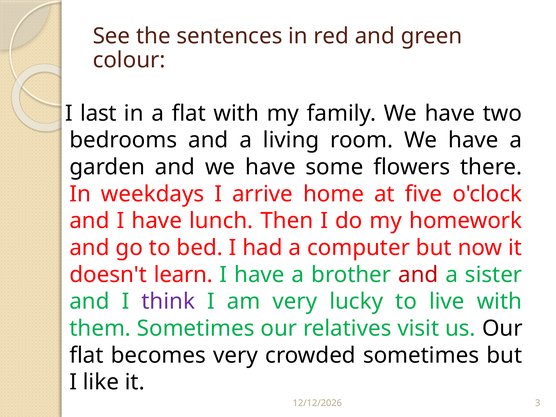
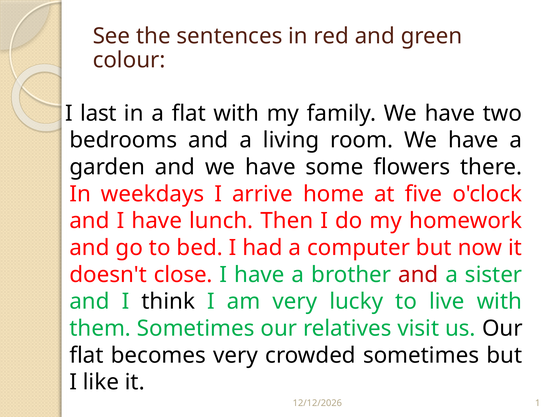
learn: learn -> close (183, 275)
think colour: purple -> black (168, 302)
3: 3 -> 1 (538, 403)
